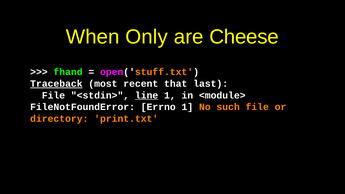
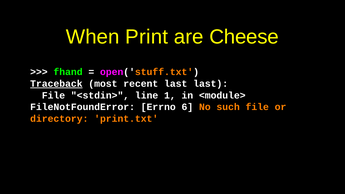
Only: Only -> Print (147, 37)
recent that: that -> last (176, 84)
line underline: present -> none (147, 95)
Errno 1: 1 -> 6 (187, 107)
